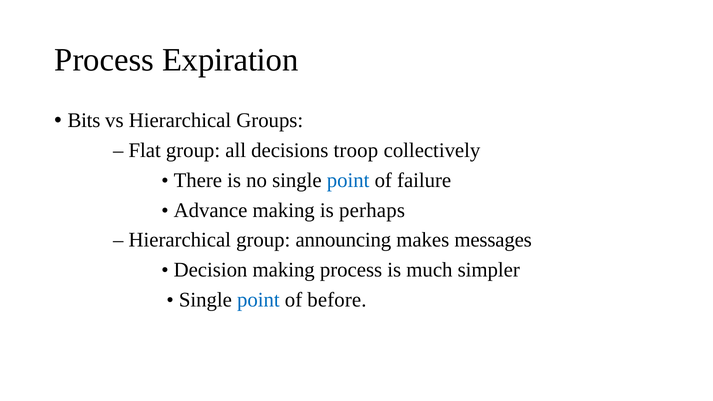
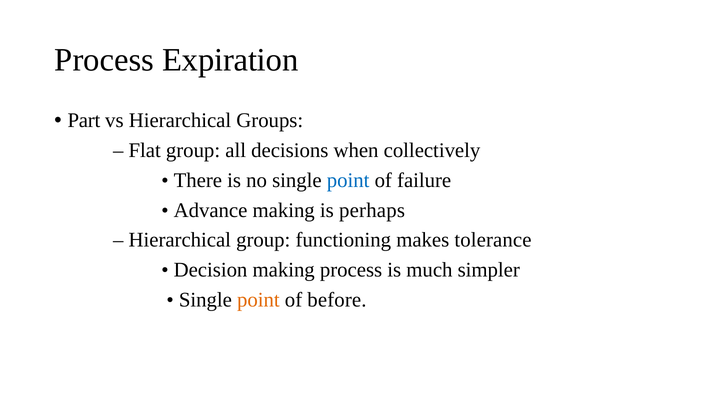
Bits: Bits -> Part (84, 121)
troop: troop -> when (356, 150)
announcing: announcing -> functioning (343, 240)
messages: messages -> tolerance (493, 240)
point colour: blue -> orange (258, 300)
